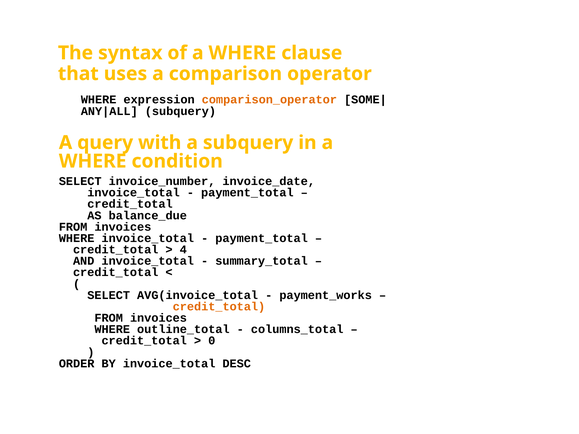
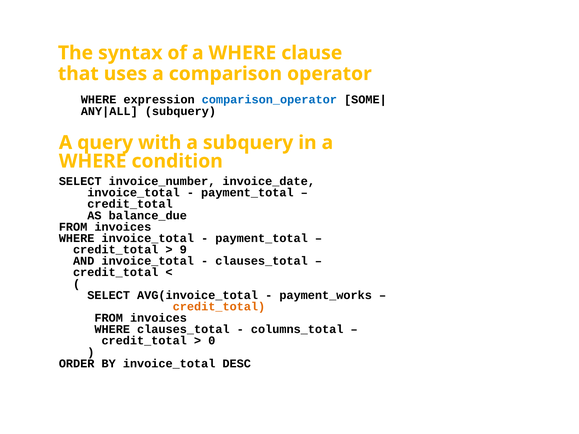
comparison_operator colour: orange -> blue (269, 100)
4: 4 -> 9 (183, 250)
summary_total: summary_total -> clauses_total (262, 261)
WHERE outline_total: outline_total -> clauses_total (183, 330)
